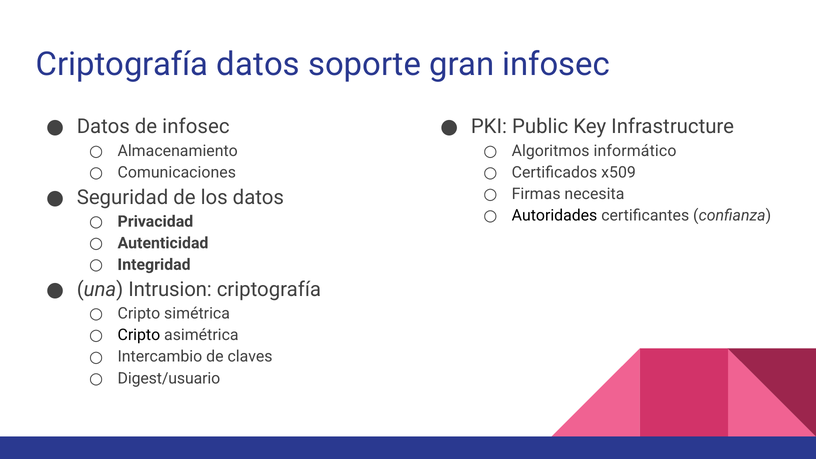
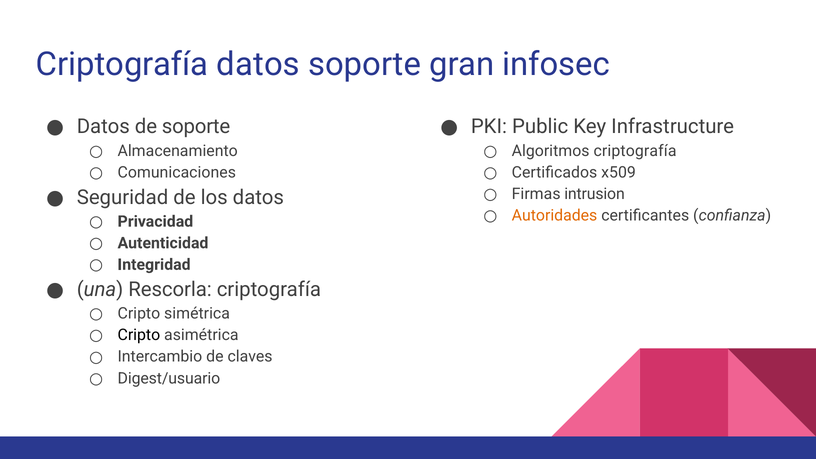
de infosec: infosec -> soporte (196, 127)
Algoritmos informático: informático -> criptografía (635, 151)
necesita: necesita -> intrusion (595, 194)
Autoridades colour: black -> orange (555, 216)
Intrusion: Intrusion -> Rescorla (170, 290)
